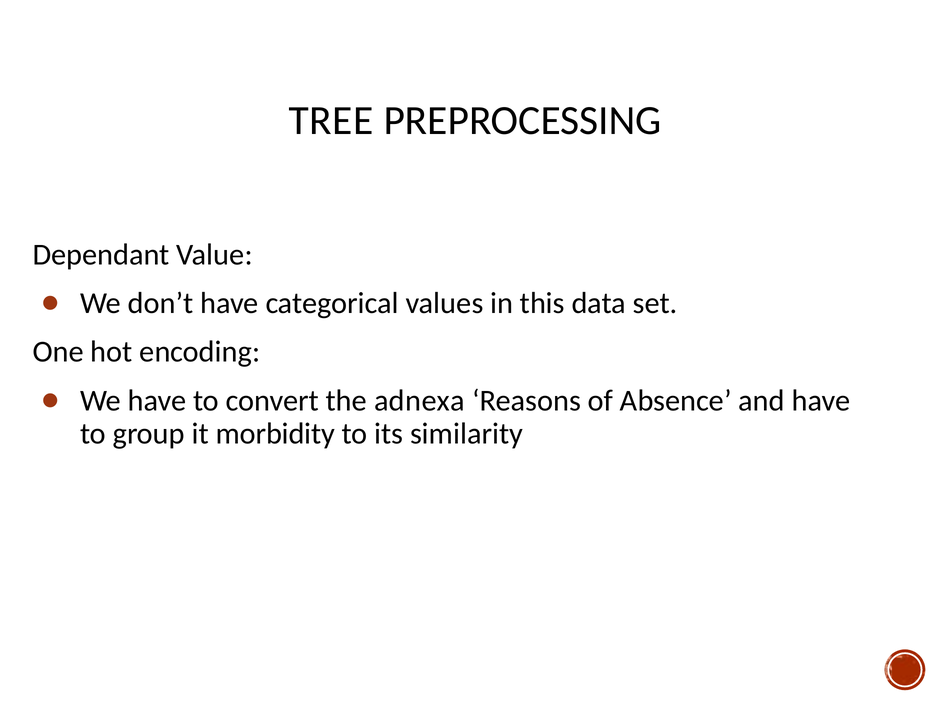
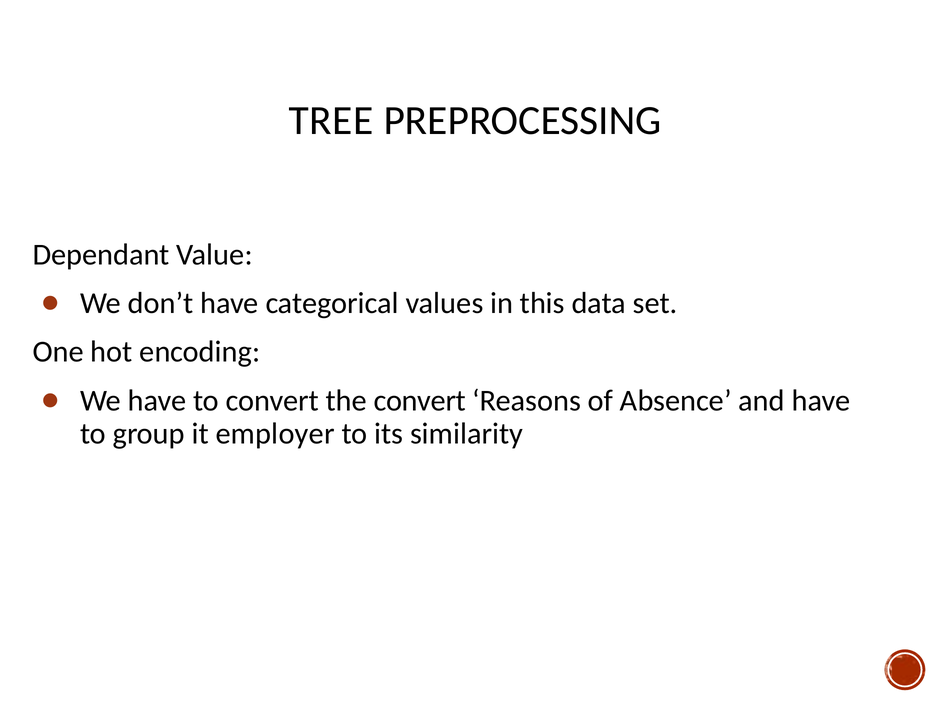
the adnexa: adnexa -> convert (420, 401)
morbidity: morbidity -> employer (275, 433)
